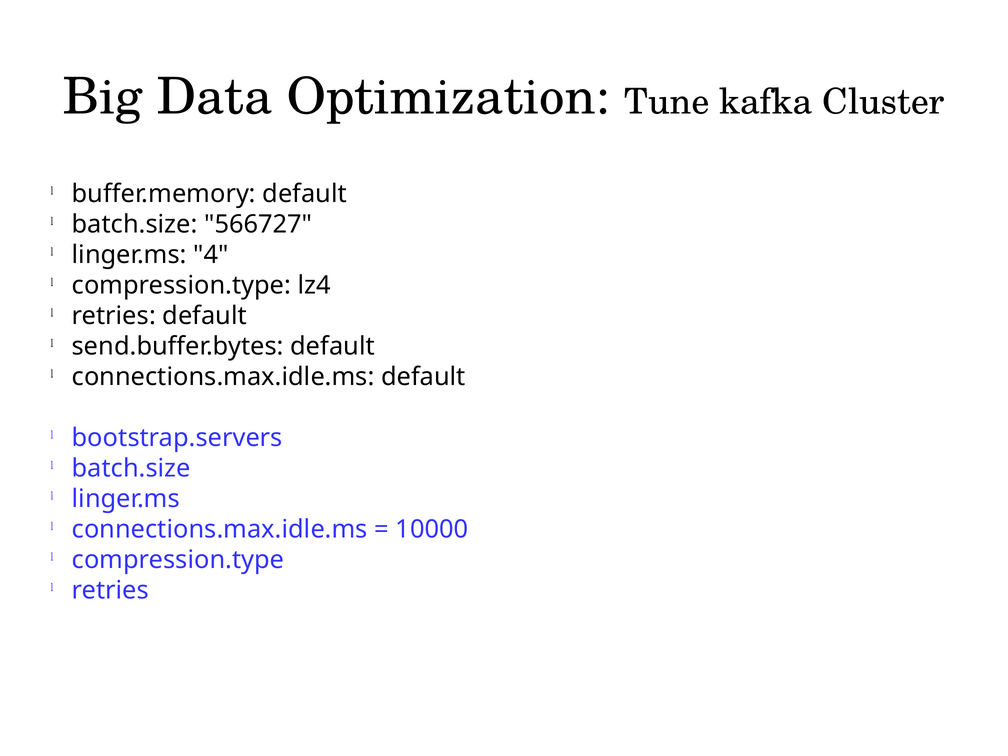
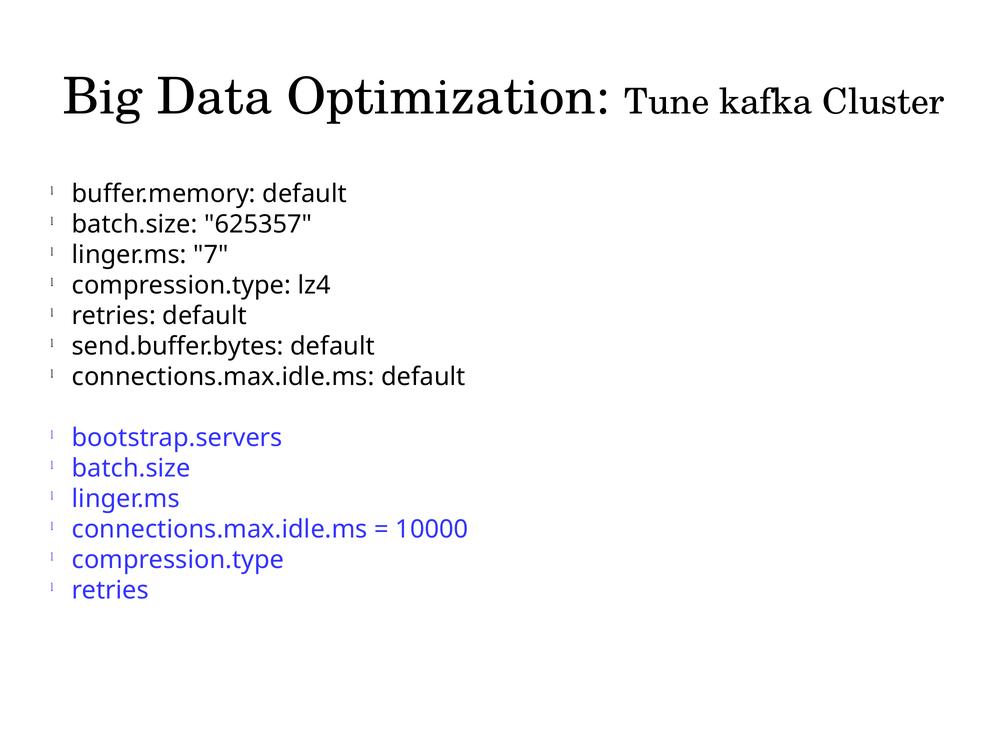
566727: 566727 -> 625357 (258, 224)
4: 4 -> 7 (211, 255)
